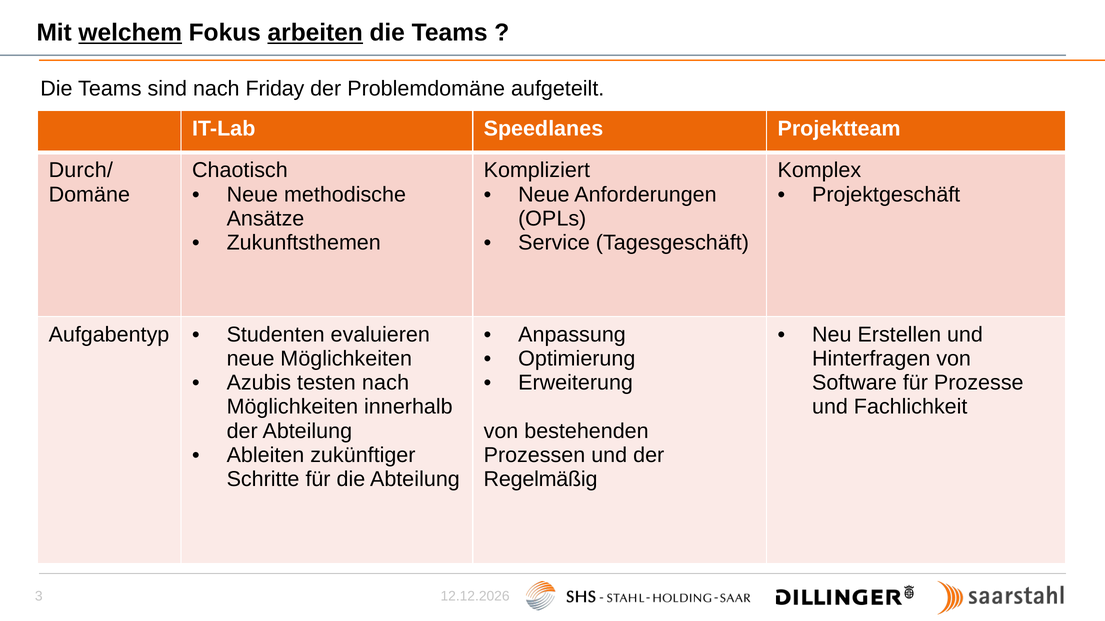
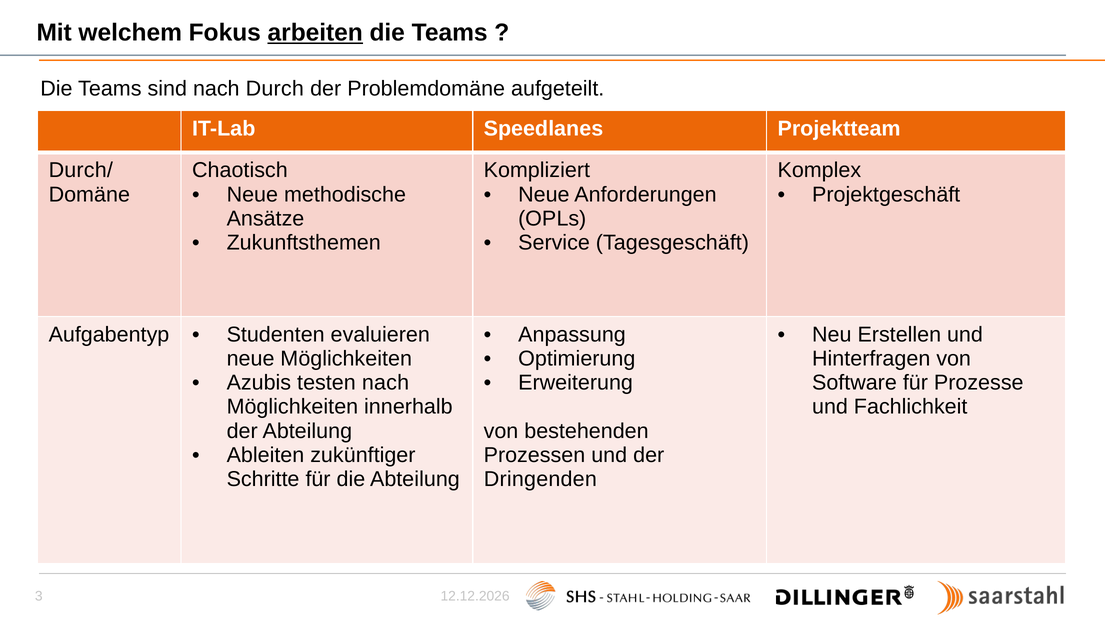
welchem underline: present -> none (130, 33)
Friday: Friday -> Durch (275, 89)
Regelmäßig: Regelmäßig -> Dringenden (540, 480)
